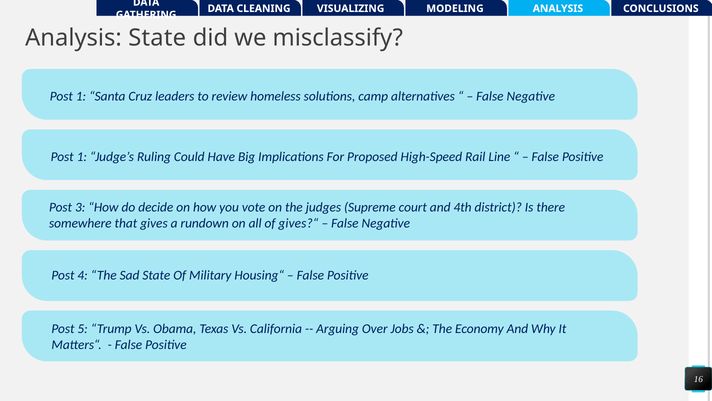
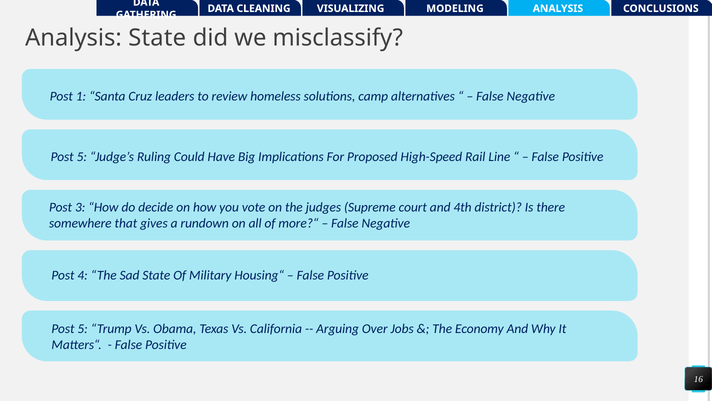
1: 1 -> 5 (82, 157)
gives?“: gives?“ -> more?“ (299, 223)
